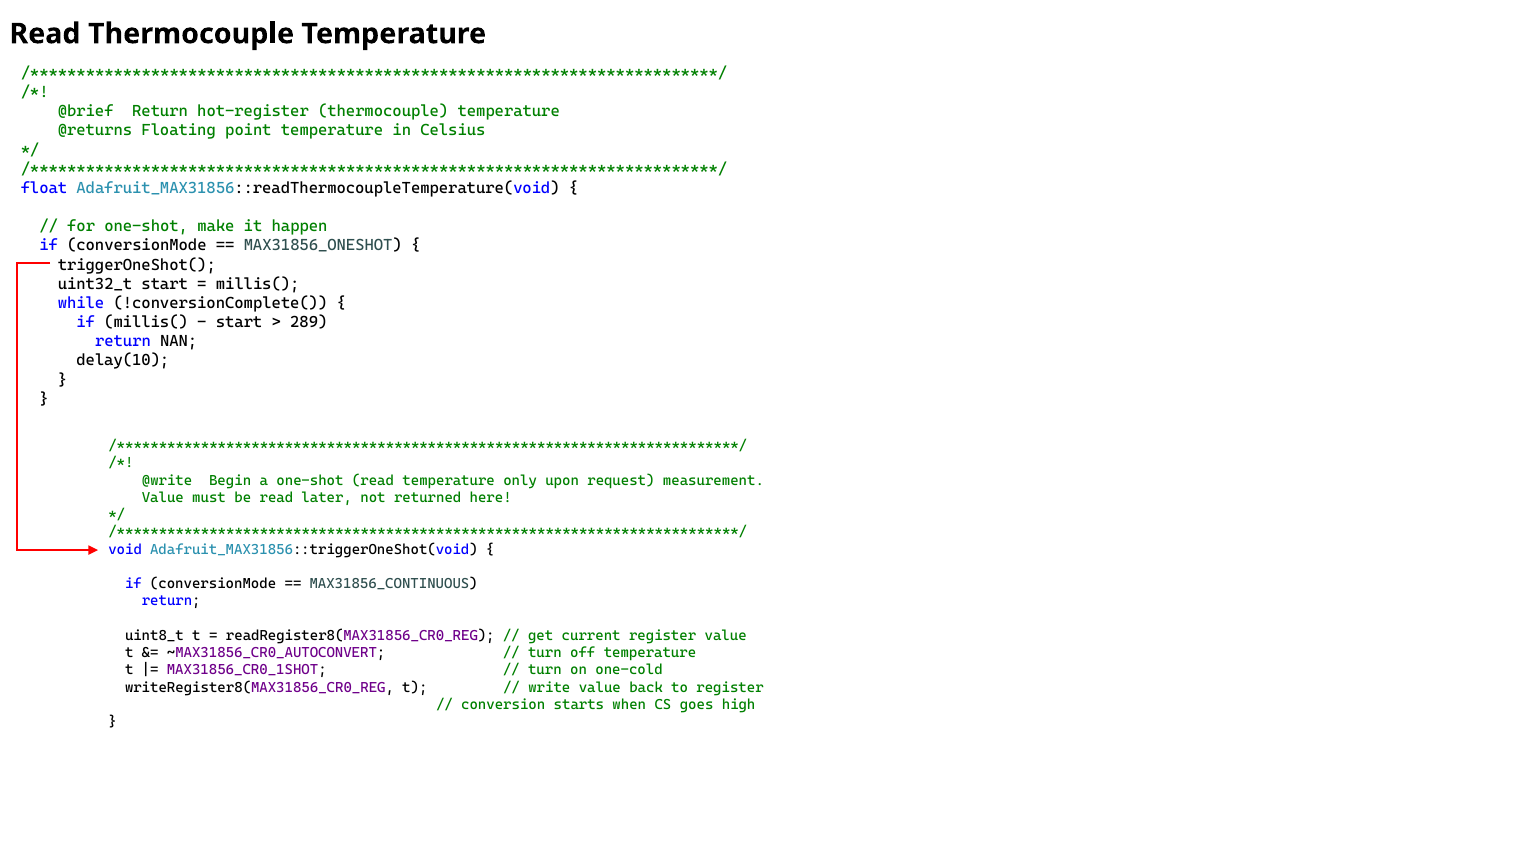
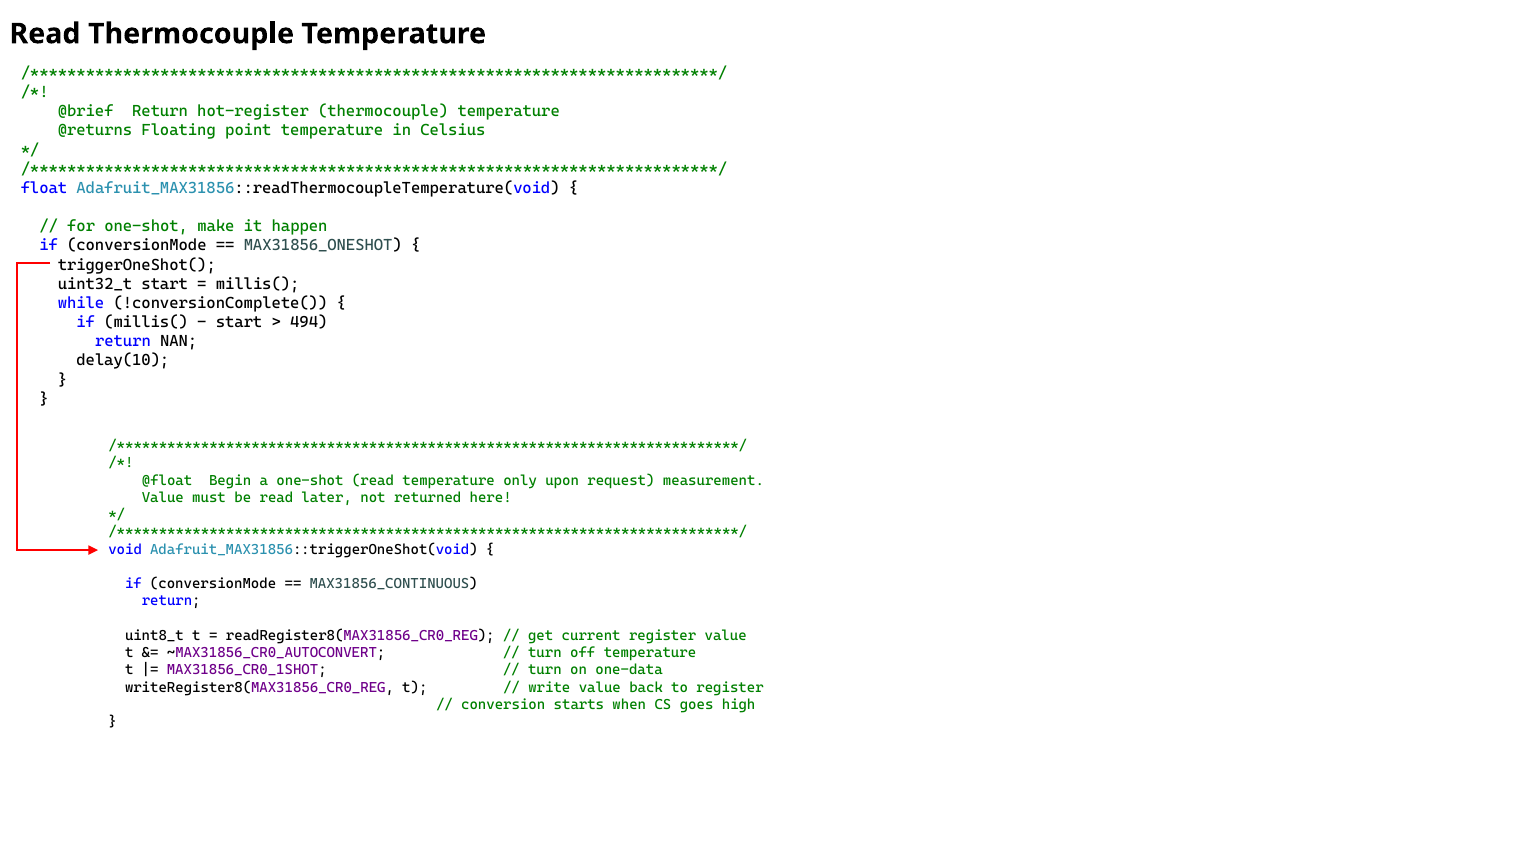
289: 289 -> 494 (309, 322)
@write: @write -> @float (167, 480)
one-cold: one-cold -> one-data (629, 670)
